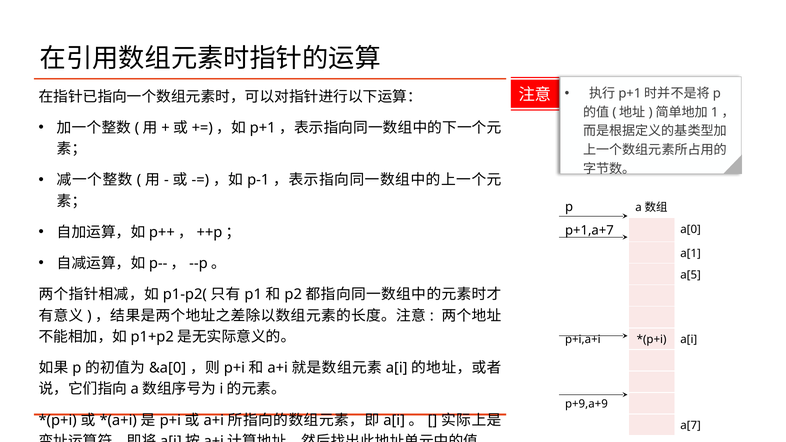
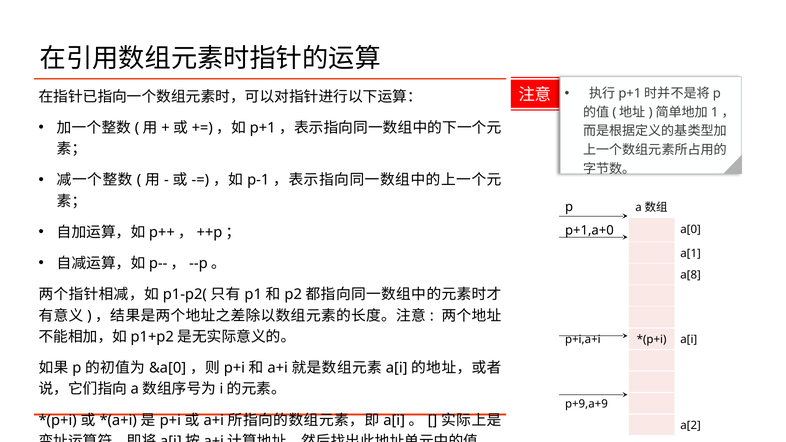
p+1,a+7: p+1,a+7 -> p+1,a+0 (589, 231)
a[5: a[5 -> a[8 (691, 275)
a[7: a[7 -> a[2 (691, 426)
